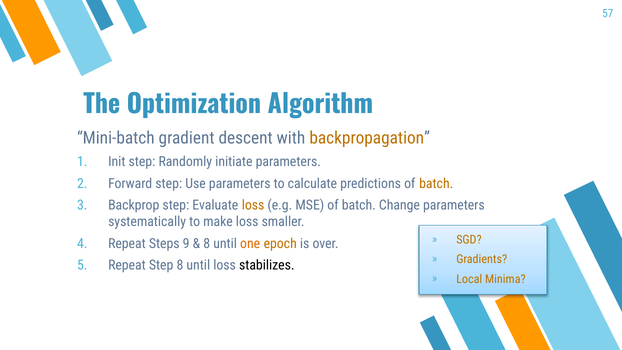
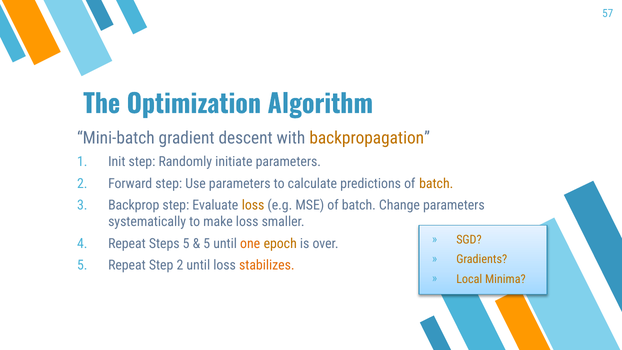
Steps 9: 9 -> 5 (186, 244)
8: 8 -> 5 (207, 244)
Step 8: 8 -> 2 (180, 265)
stabilizes colour: black -> orange (267, 265)
